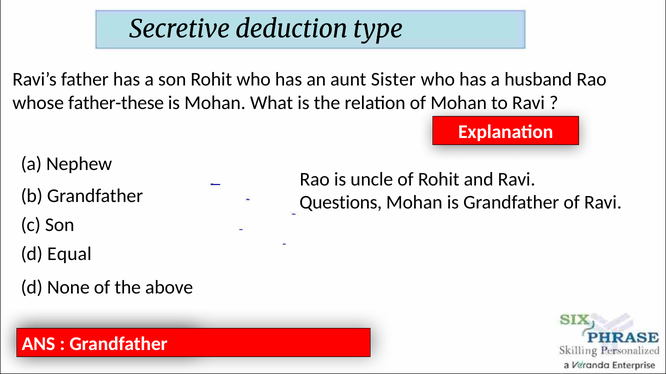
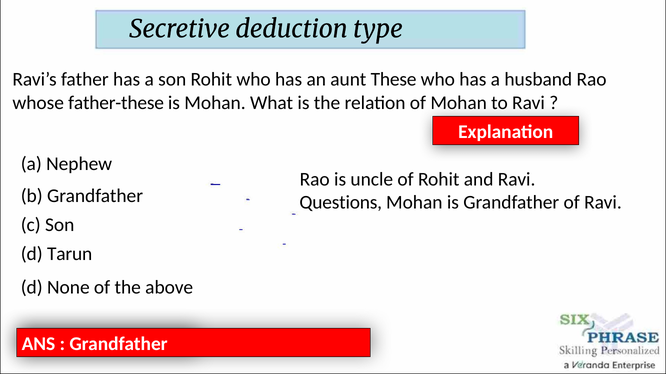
Sister: Sister -> These (394, 80)
Equal: Equal -> Tarun (70, 254)
